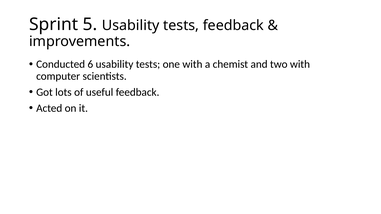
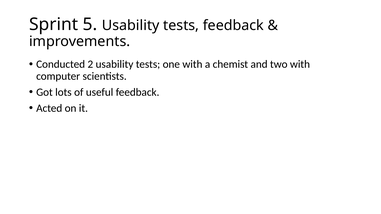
6: 6 -> 2 (90, 64)
